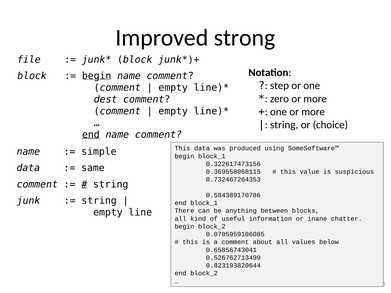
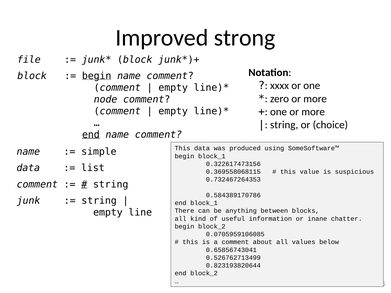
step: step -> xxxx (280, 86)
dest: dest -> node (106, 99)
same: same -> list (93, 168)
